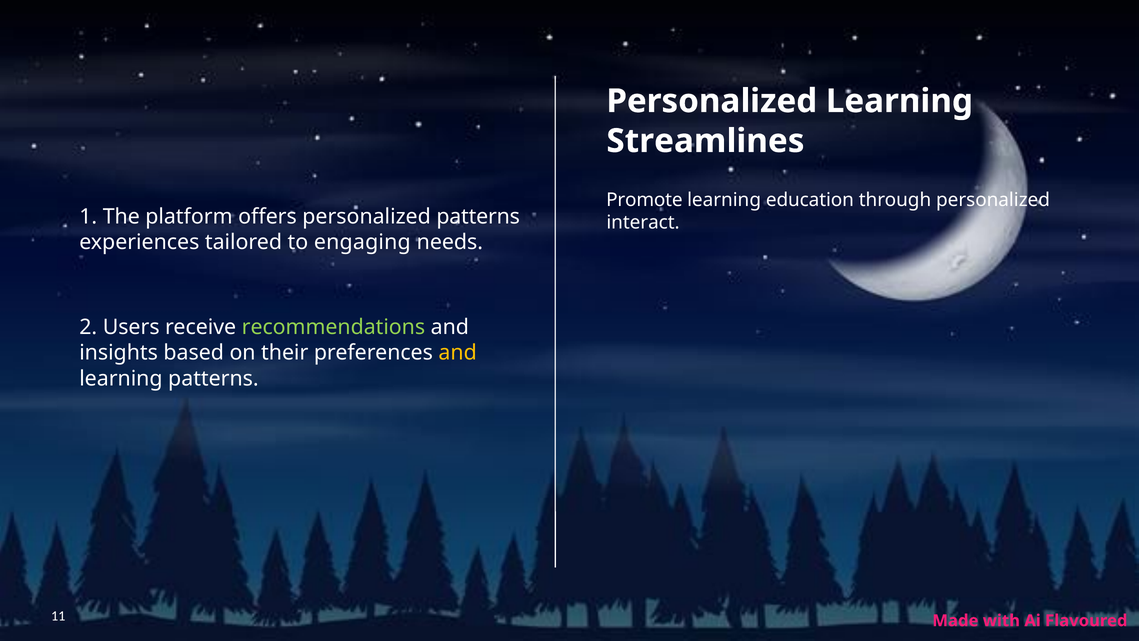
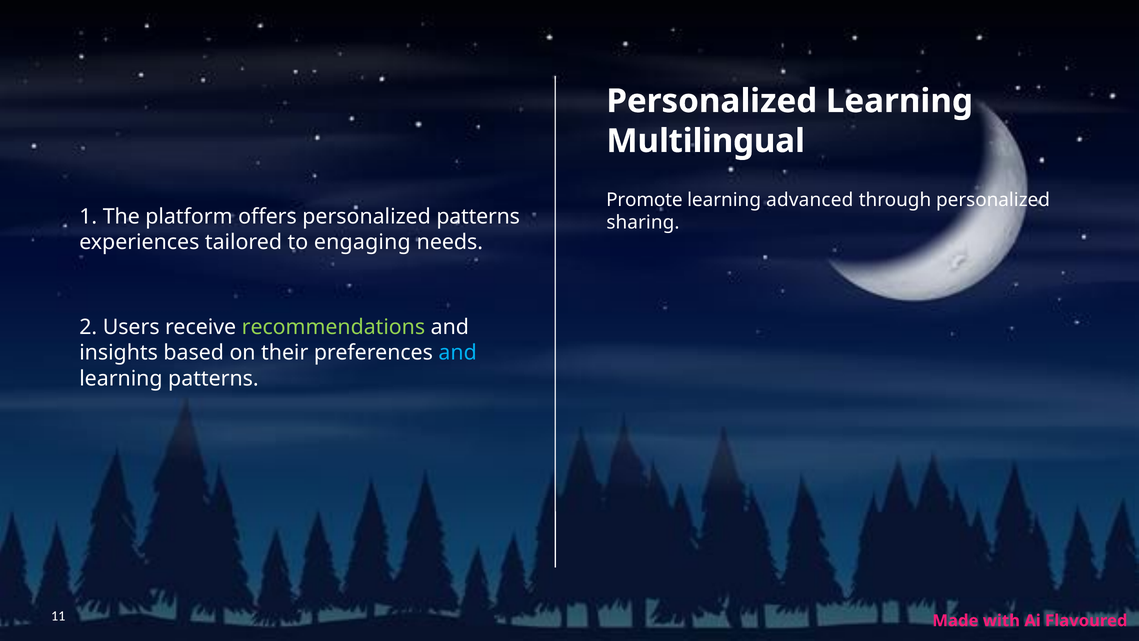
Streamlines: Streamlines -> Multilingual (706, 141)
education: education -> advanced (810, 200)
interact: interact -> sharing (643, 223)
and colour: yellow -> light blue (458, 353)
